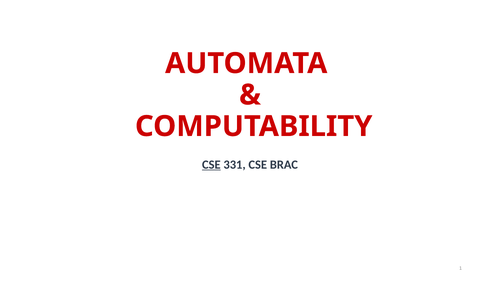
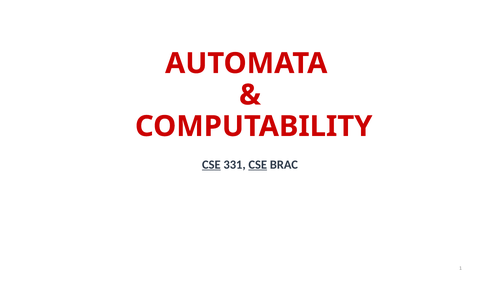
CSE underline: none -> present (258, 165)
